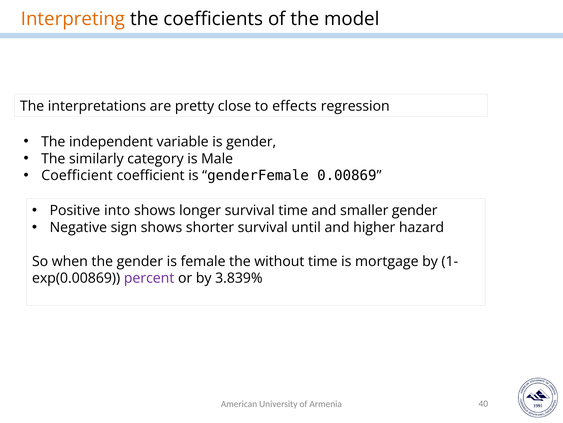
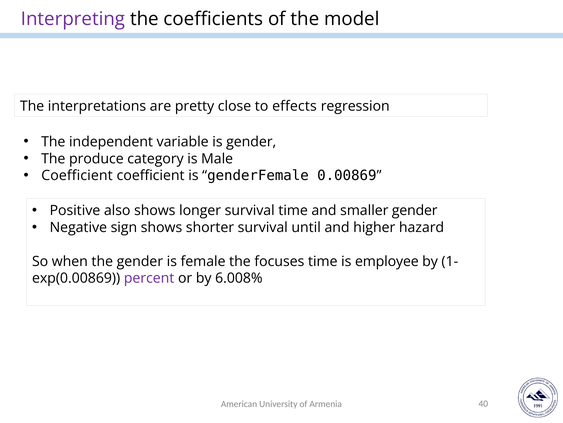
Interpreting colour: orange -> purple (73, 19)
similarly: similarly -> produce (96, 158)
into: into -> also (117, 210)
without: without -> focuses (279, 261)
mortgage: mortgage -> employee (387, 261)
3.839%: 3.839% -> 6.008% (239, 278)
